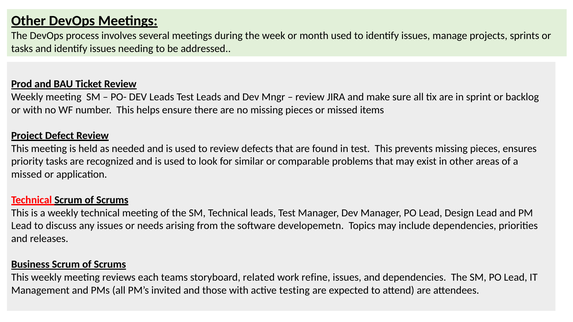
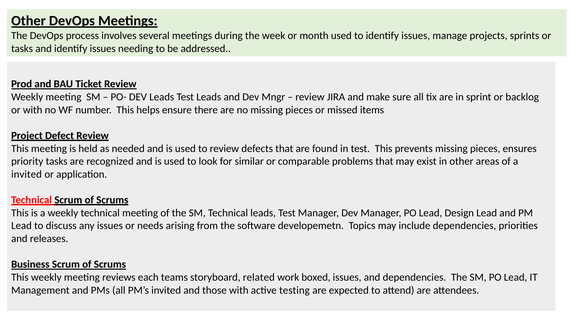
missed: missed -> invited (27, 174)
refine: refine -> boxed (316, 278)
